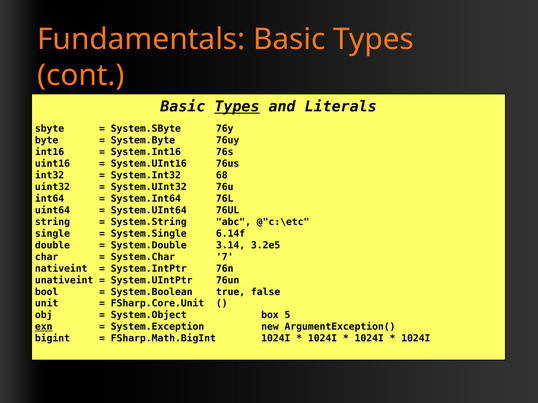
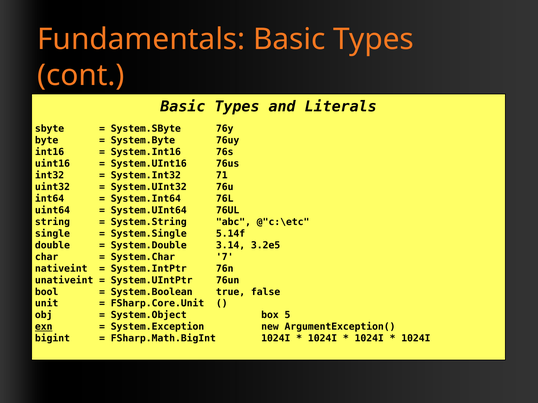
Types underline: present -> none (237, 107)
68: 68 -> 71 (222, 175)
6.14f: 6.14f -> 5.14f (231, 234)
